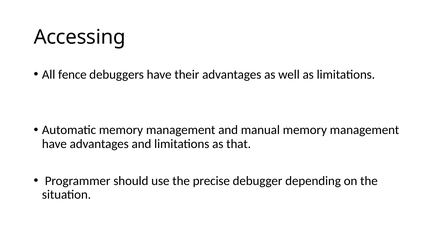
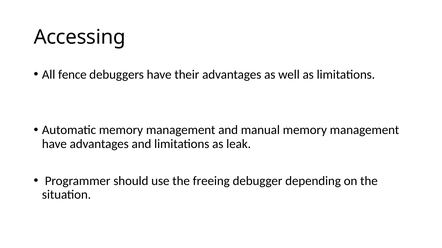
that: that -> leak (239, 144)
precise: precise -> freeing (211, 181)
